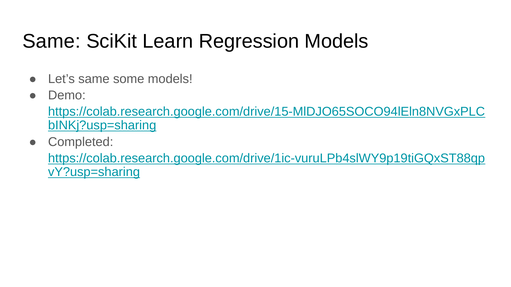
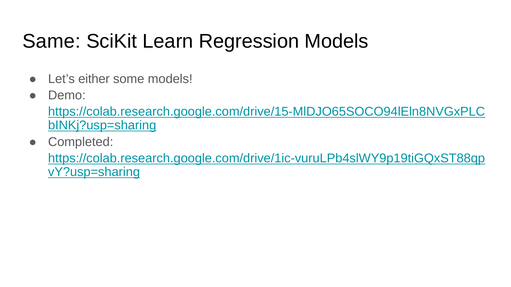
Let’s same: same -> either (94, 79)
